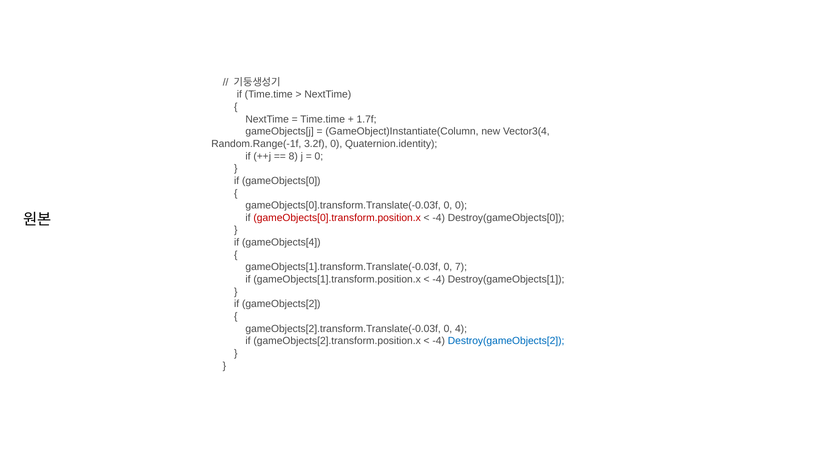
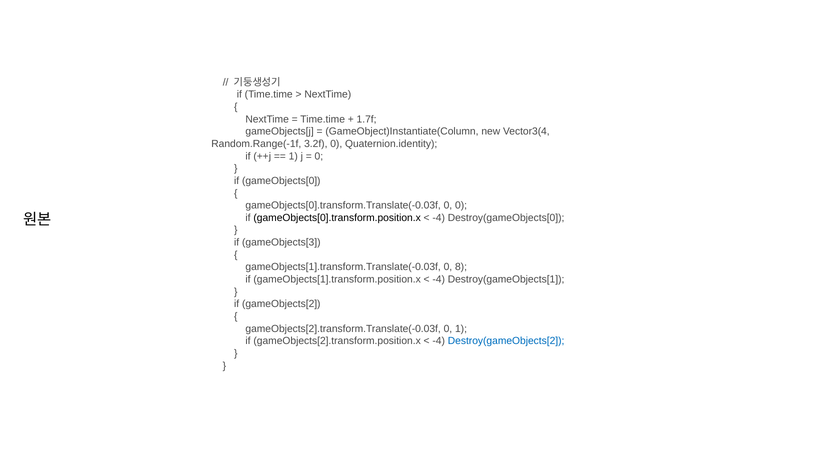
8: 8 -> 1 (293, 156)
gameObjects[0].transform.position.x colour: red -> black (337, 218)
gameObjects[4: gameObjects[4 -> gameObjects[3 (281, 242)
7: 7 -> 8 (461, 267)
0 4: 4 -> 1 (461, 329)
